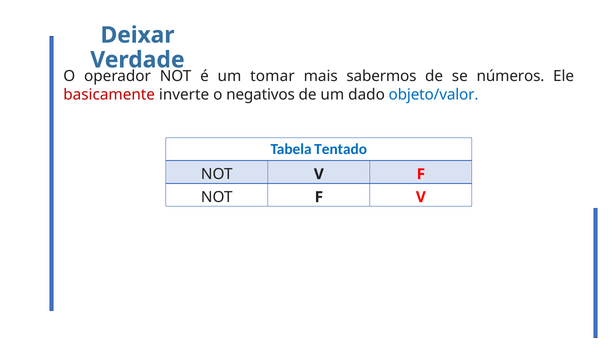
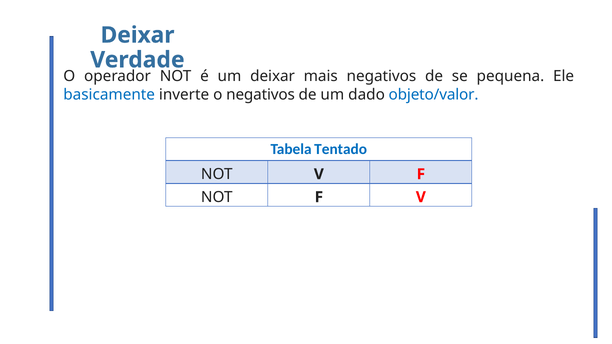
um tomar: tomar -> deixar (273, 76)
mais sabermos: sabermos -> negativos (381, 76)
números: números -> pequena (510, 76)
basicamente colour: red -> blue (109, 95)
